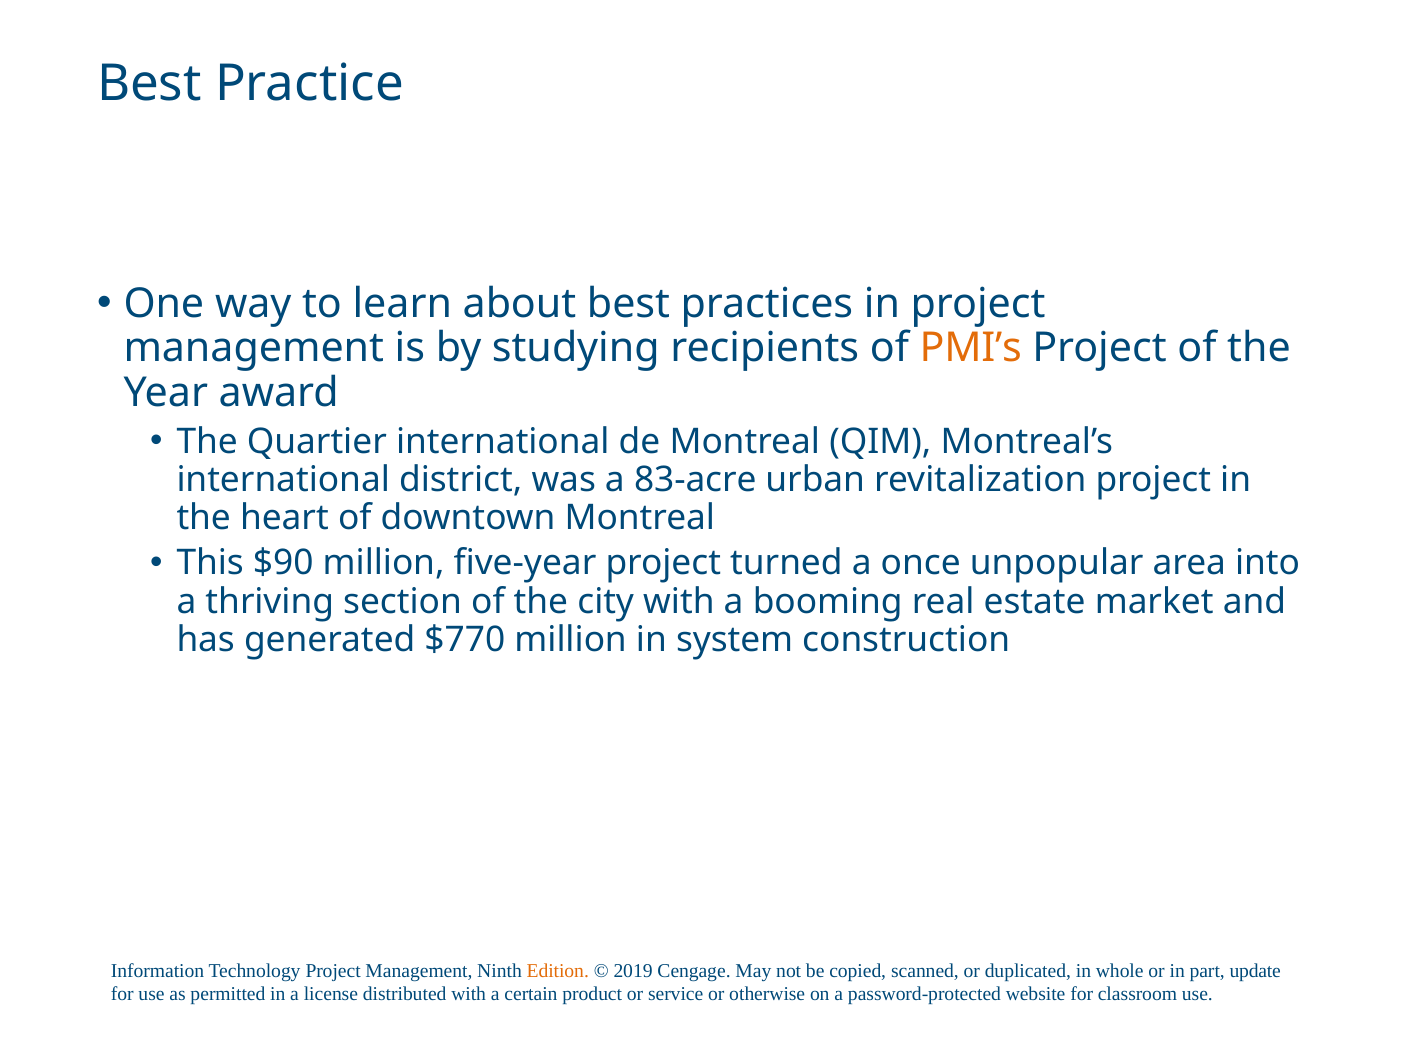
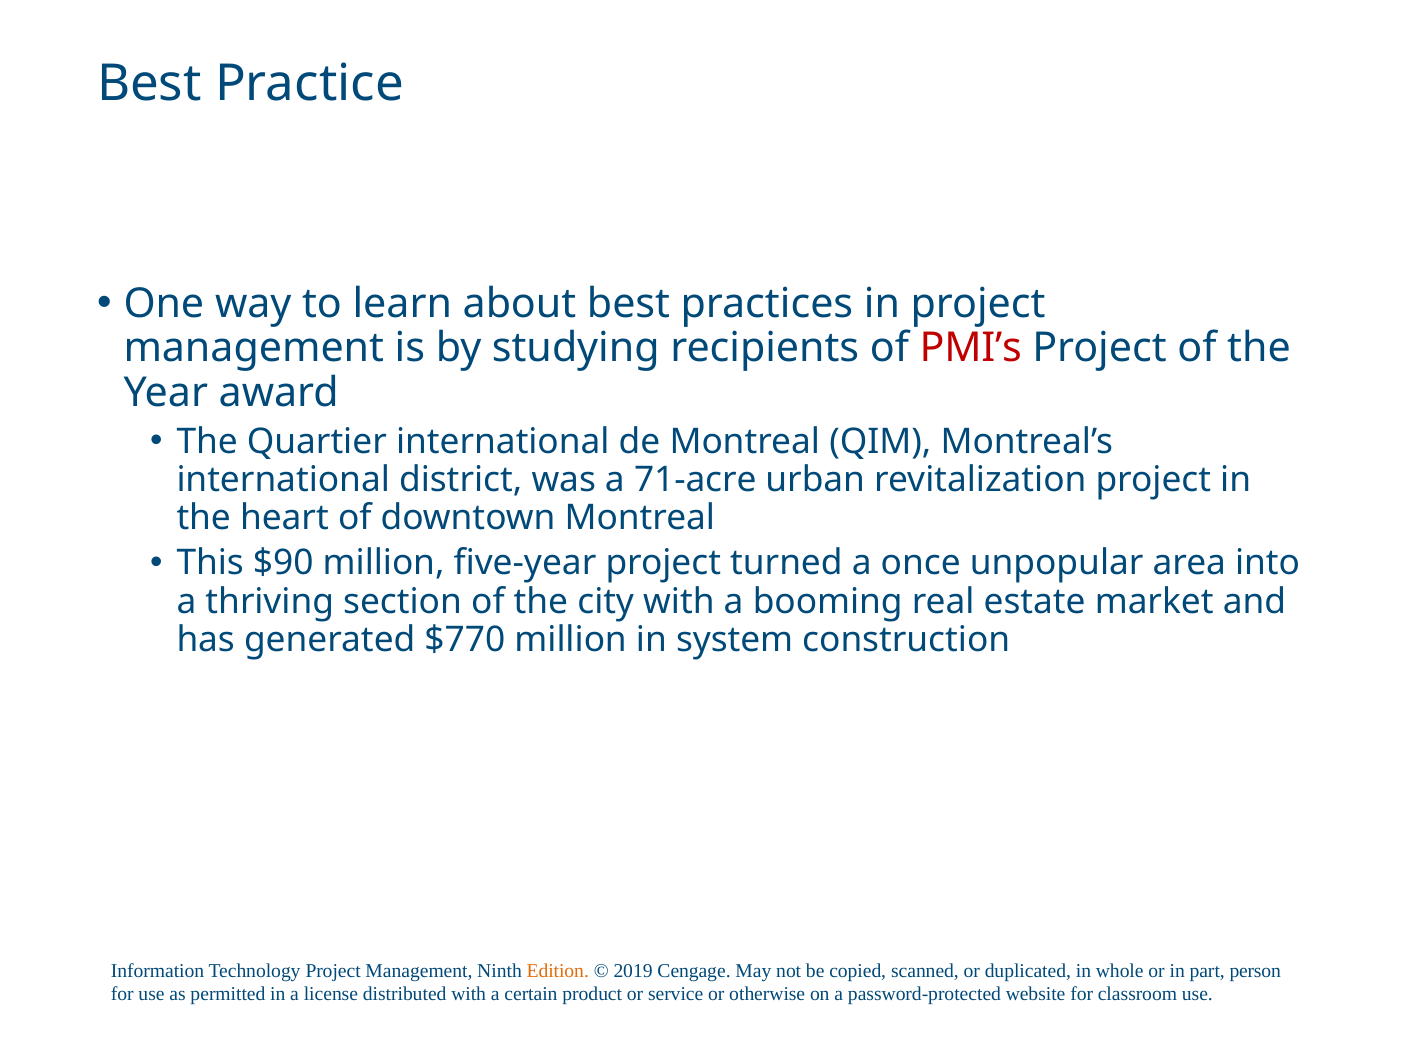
PMI’s colour: orange -> red (971, 348)
83-acre: 83-acre -> 71-acre (695, 480)
update: update -> person (1255, 971)
